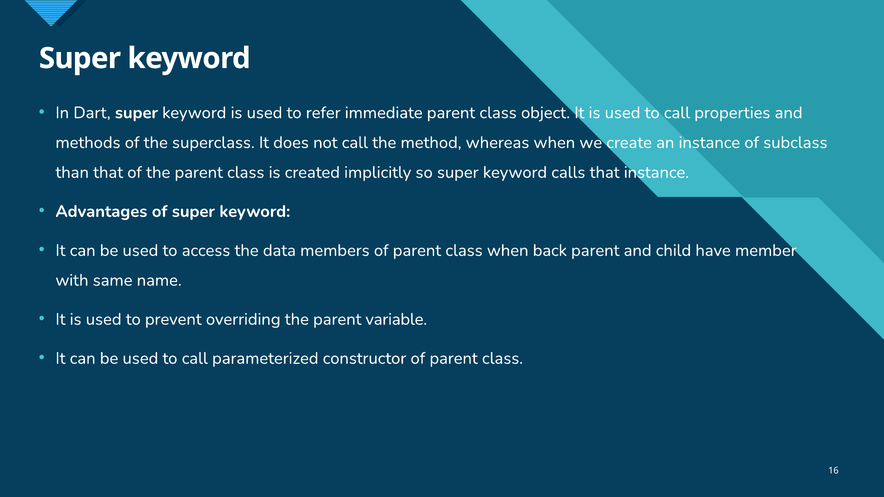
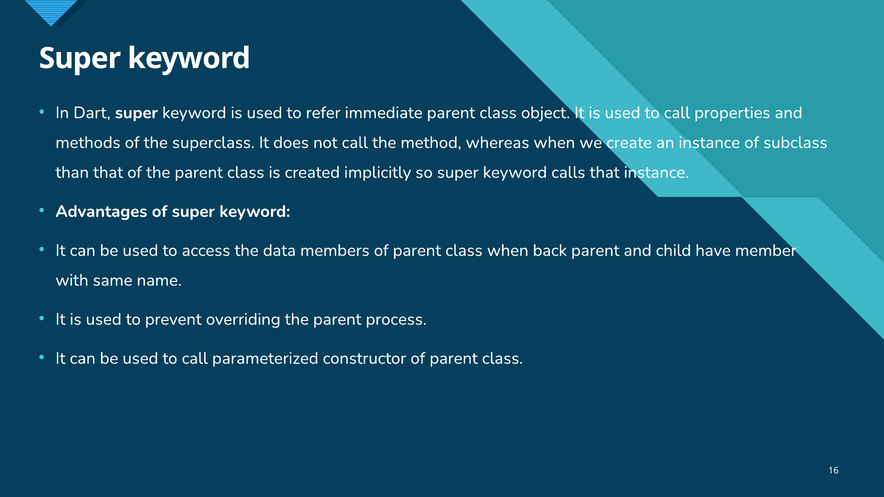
variable: variable -> process (396, 319)
